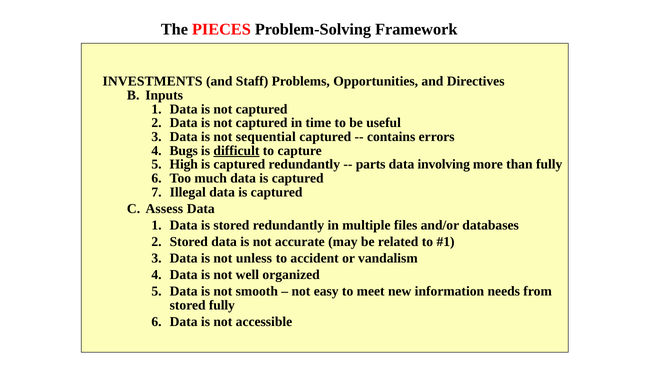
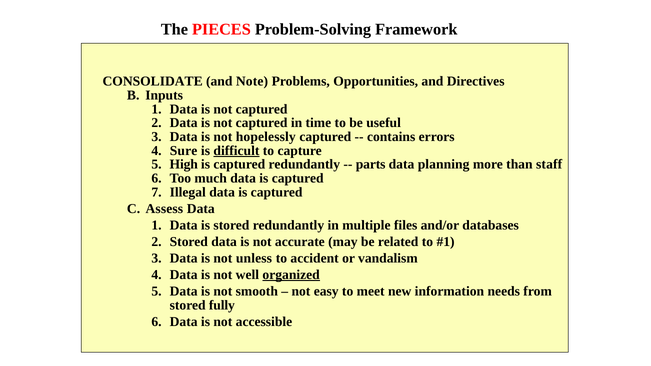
INVESTMENTS: INVESTMENTS -> CONSOLIDATE (153, 81)
Staff: Staff -> Note (252, 81)
sequential: sequential -> hopelessly (266, 137)
Bugs: Bugs -> Sure (184, 151)
involving: involving -> planning (444, 165)
than fully: fully -> staff (549, 165)
organized underline: none -> present (291, 275)
